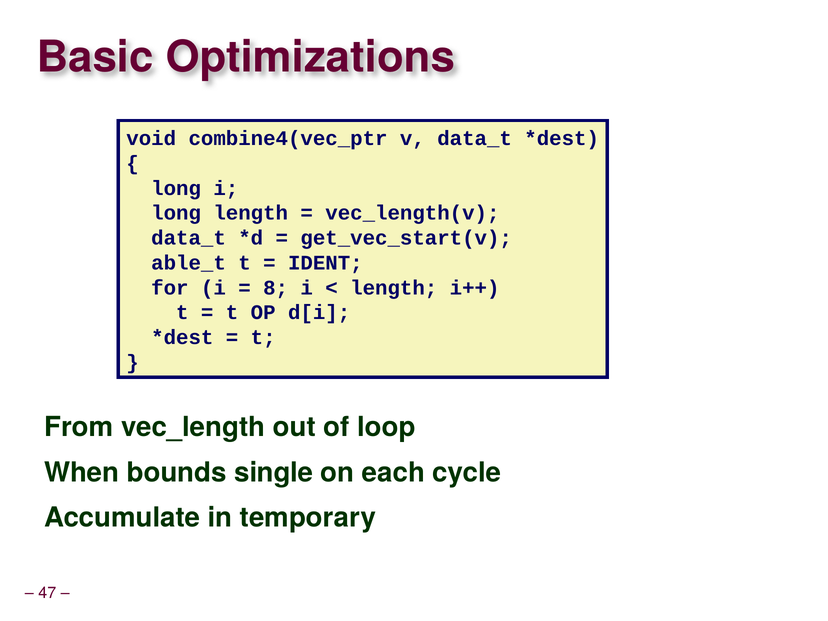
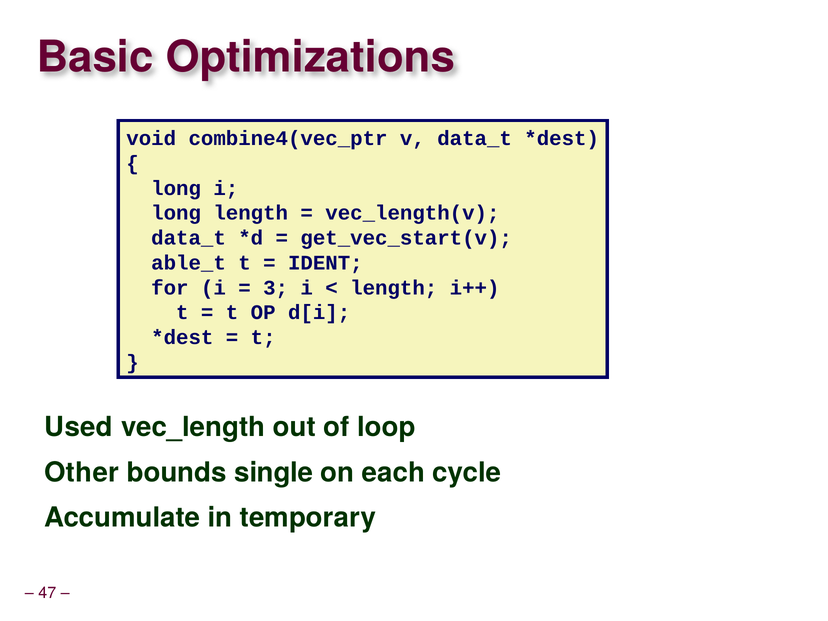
8: 8 -> 3 (276, 288)
From: From -> Used (79, 427)
When: When -> Other (81, 472)
